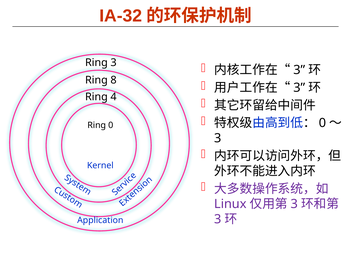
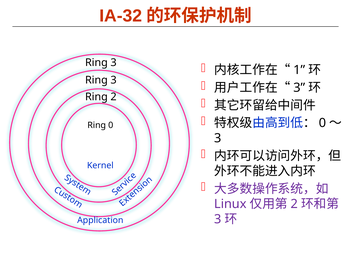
3: 3 -> 1 (299, 70)
8: 8 -> 3 (114, 80)
Ring 4: 4 -> 2 (114, 97)
3: 3 -> 2 (294, 204)
